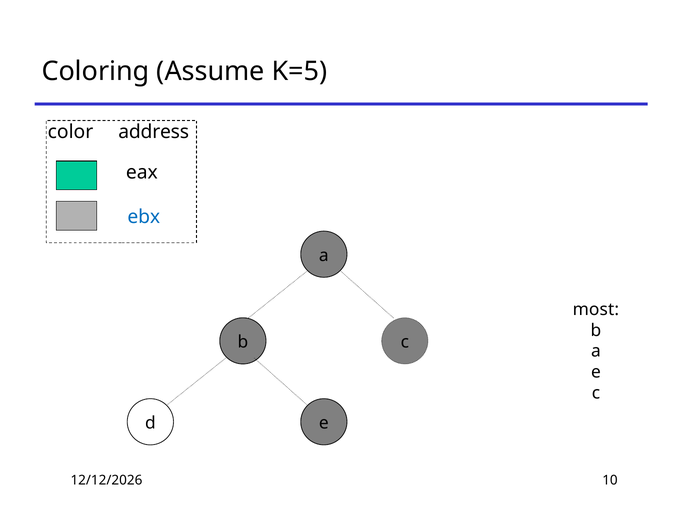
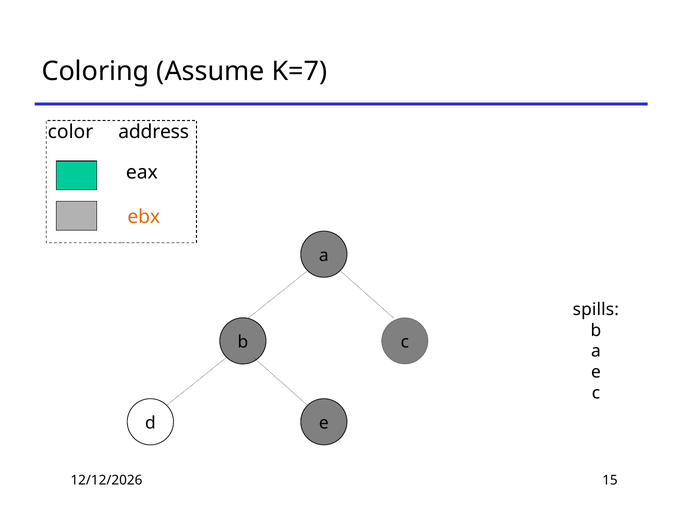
K=5: K=5 -> K=7 (299, 71)
ebx colour: blue -> orange (144, 217)
most: most -> spills (596, 310)
10: 10 -> 15 (610, 481)
